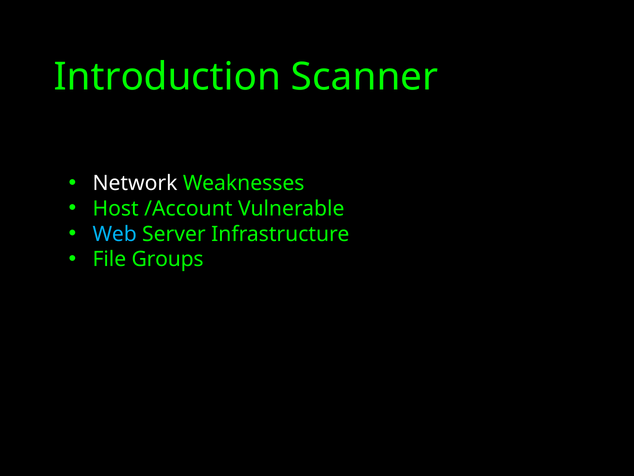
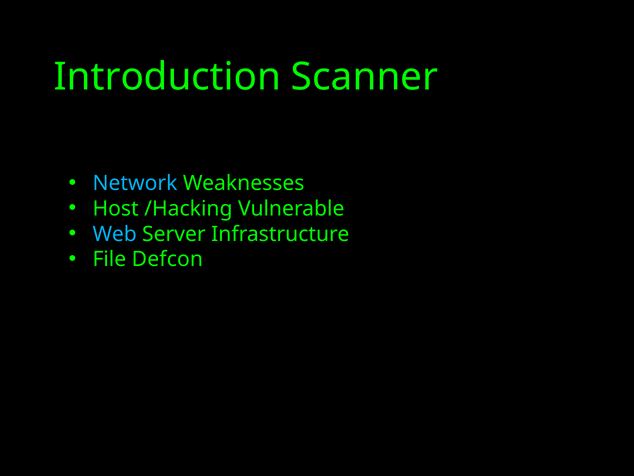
Network colour: white -> light blue (135, 183)
/Account: /Account -> /Hacking (188, 208)
Groups: Groups -> Defcon (167, 259)
